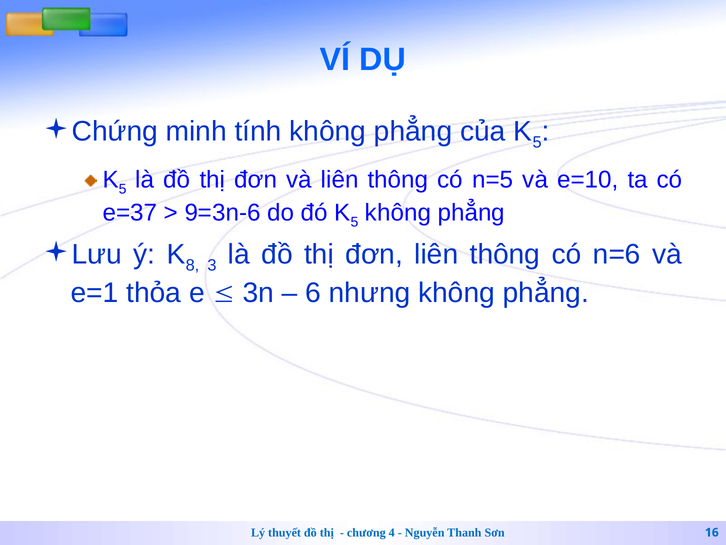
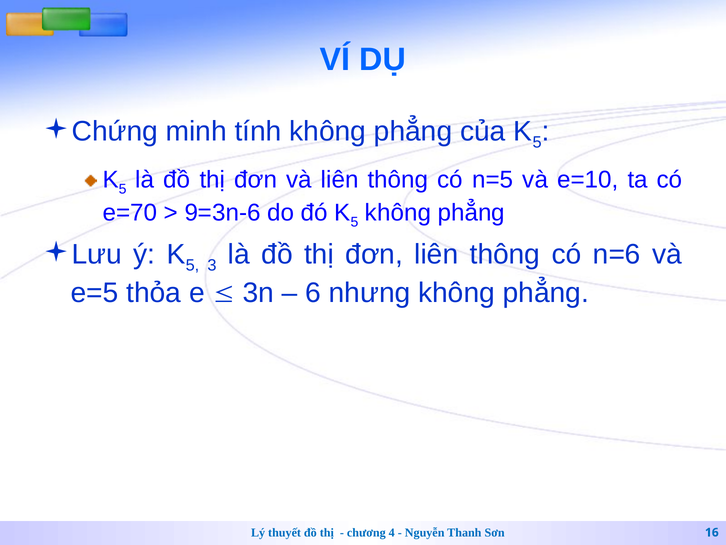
e=37: e=37 -> e=70 (130, 212)
8: 8 -> 5 (192, 265)
e=1: e=1 -> e=5 (95, 293)
